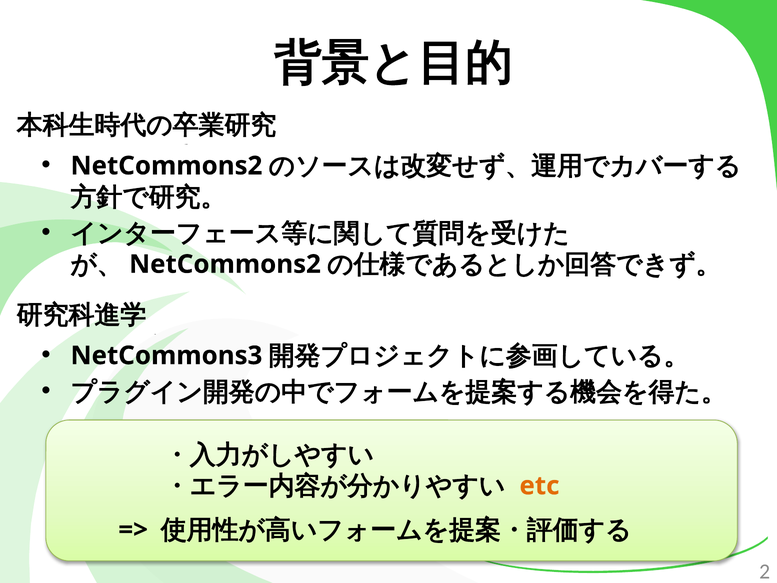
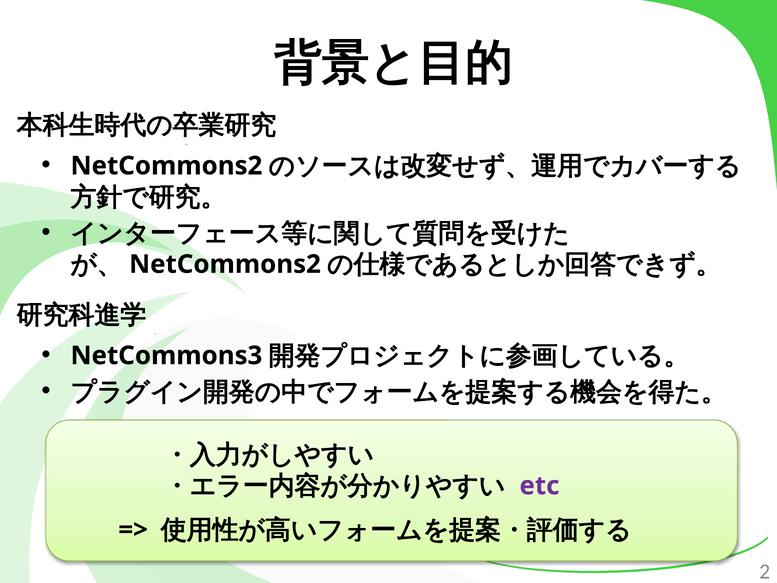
etc colour: orange -> purple (539, 486)
